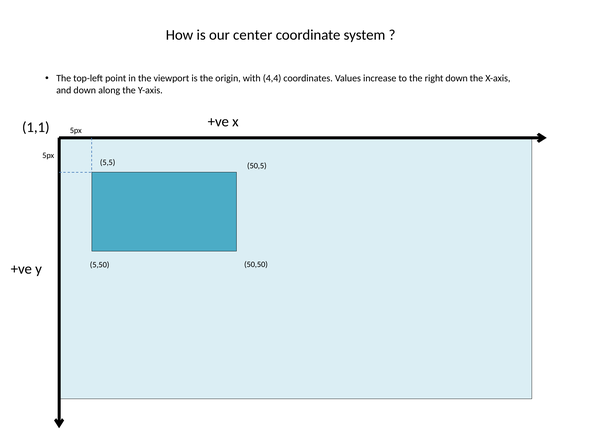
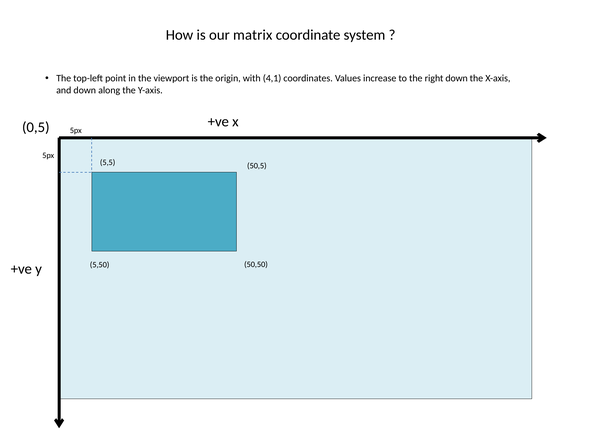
center: center -> matrix (253, 35)
4,4: 4,4 -> 4,1 (272, 78)
1,1: 1,1 -> 0,5 (36, 127)
